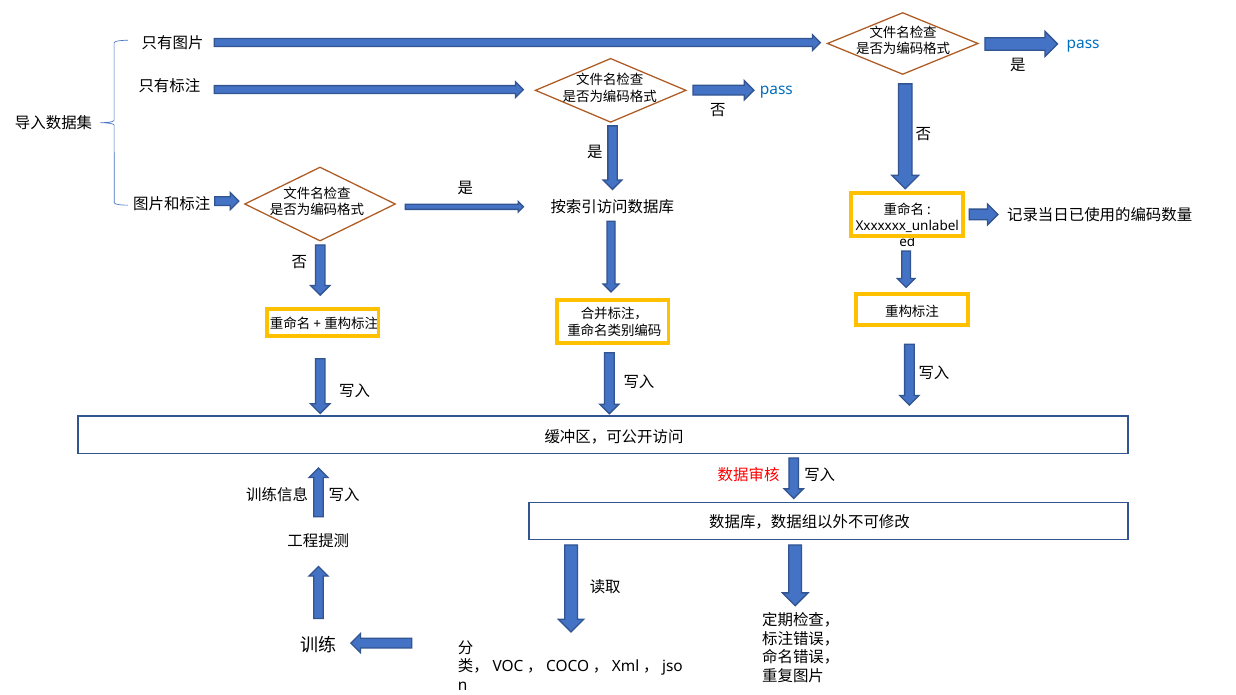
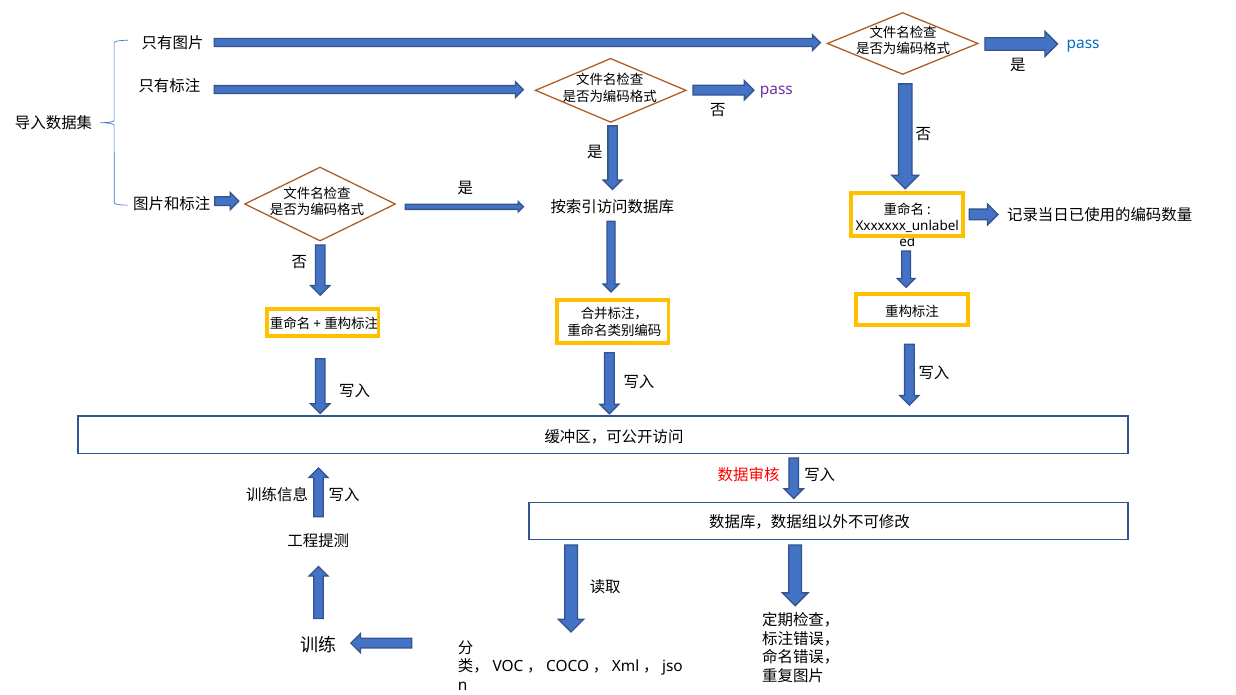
pass colour: blue -> purple (776, 89)
